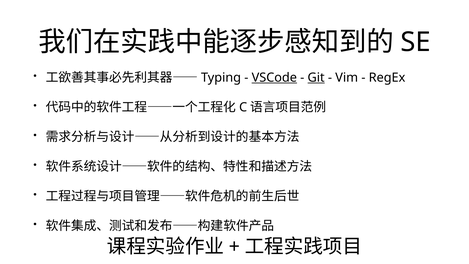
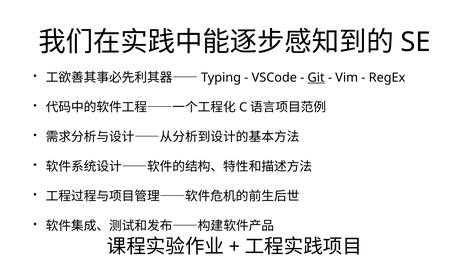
VSCode underline: present -> none (274, 78)
